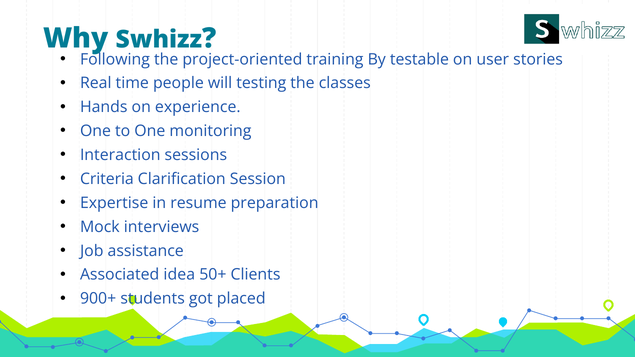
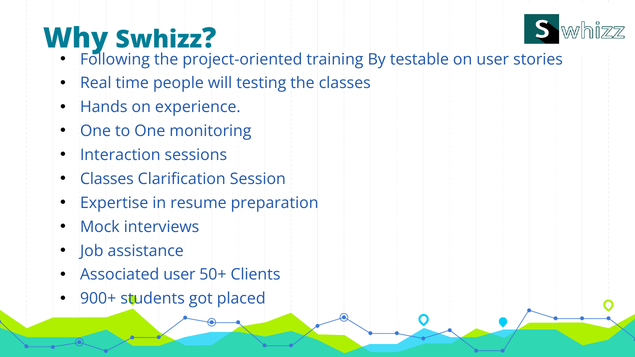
Criteria: Criteria -> Classes (107, 179)
Associated idea: idea -> user (179, 275)
